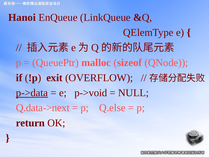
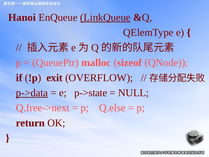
LinkQueue underline: none -> present (105, 17)
p->void: p->void -> p->state (91, 93)
Q.data->next: Q.data->next -> Q.free->next (43, 108)
